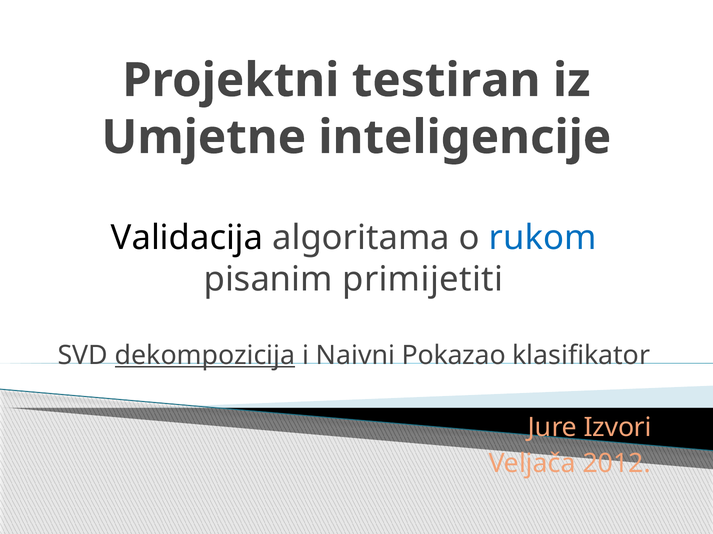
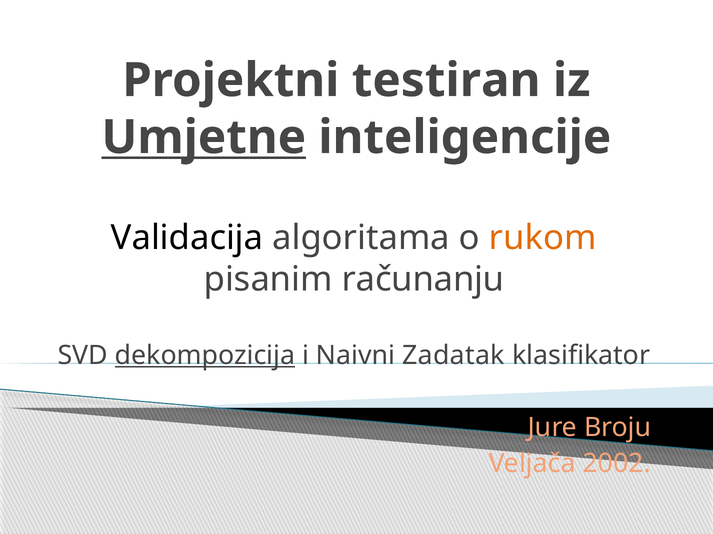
Umjetne underline: none -> present (204, 138)
rukom colour: blue -> orange (543, 238)
primijetiti: primijetiti -> računanju (423, 280)
Pokazao: Pokazao -> Zadatak (454, 356)
Izvori: Izvori -> Broju (618, 428)
2012: 2012 -> 2002 (617, 464)
